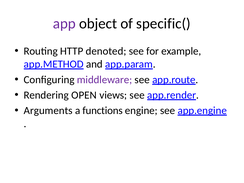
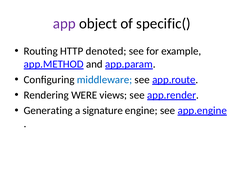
middleware colour: purple -> blue (105, 80)
OPEN: OPEN -> WERE (84, 95)
Arguments: Arguments -> Generating (48, 110)
functions: functions -> signature (103, 110)
